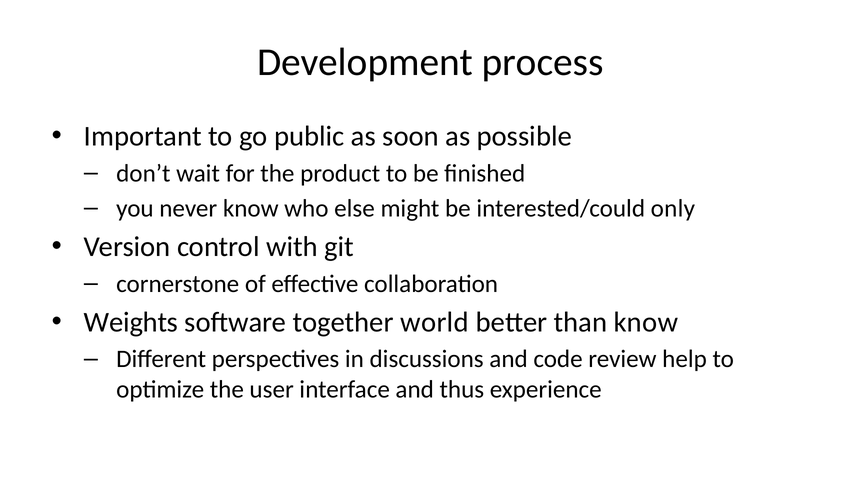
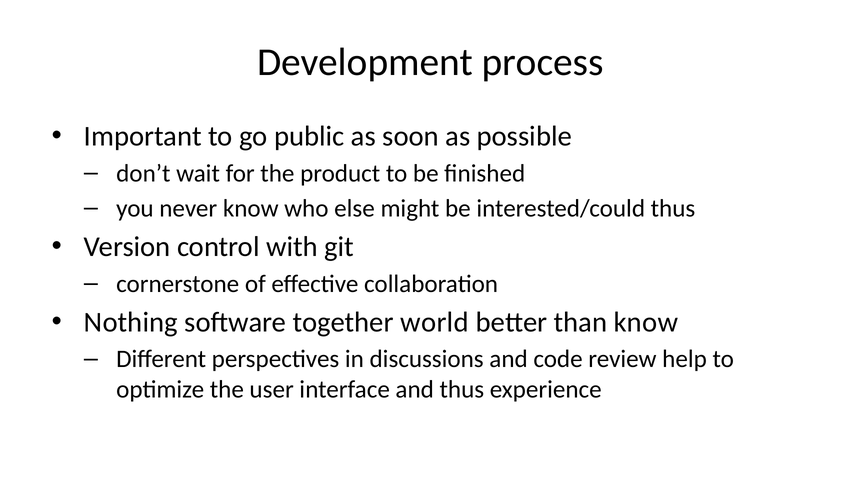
interested/could only: only -> thus (673, 209)
Weights: Weights -> Nothing (131, 322)
